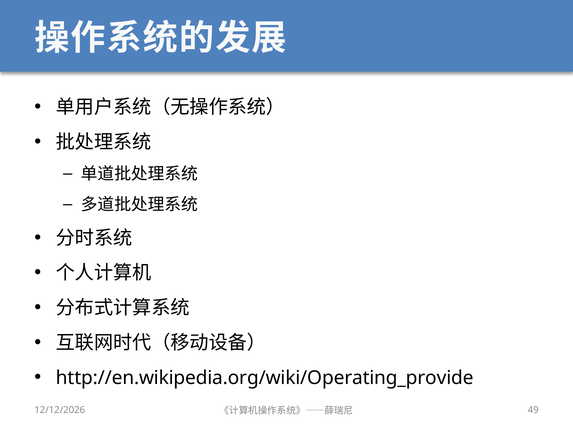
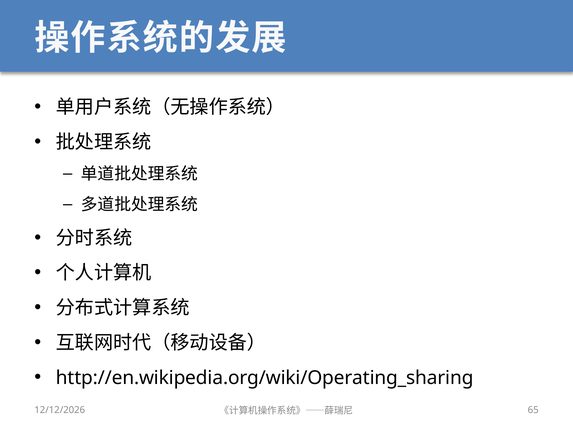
http://en.wikipedia.org/wiki/Operating_provide: http://en.wikipedia.org/wiki/Operating_provide -> http://en.wikipedia.org/wiki/Operating_sharing (265, 377)
49: 49 -> 65 (533, 410)
